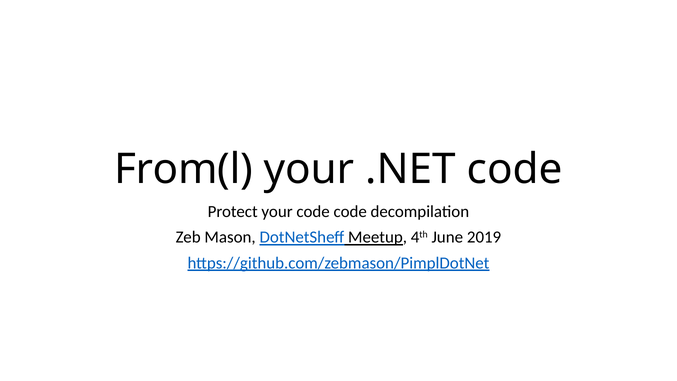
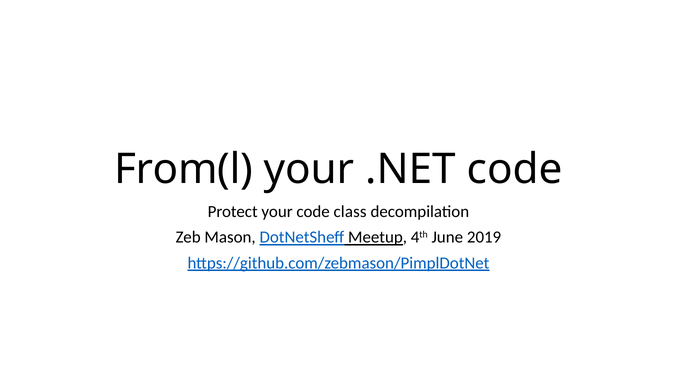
code code: code -> class (350, 212)
